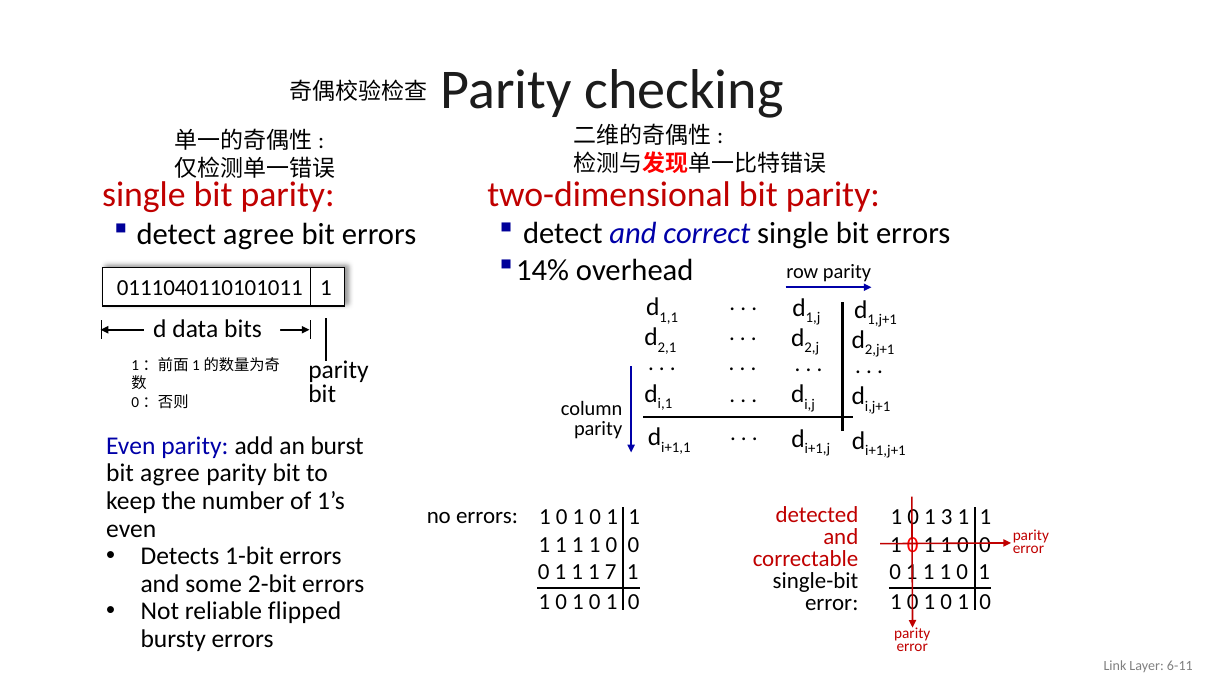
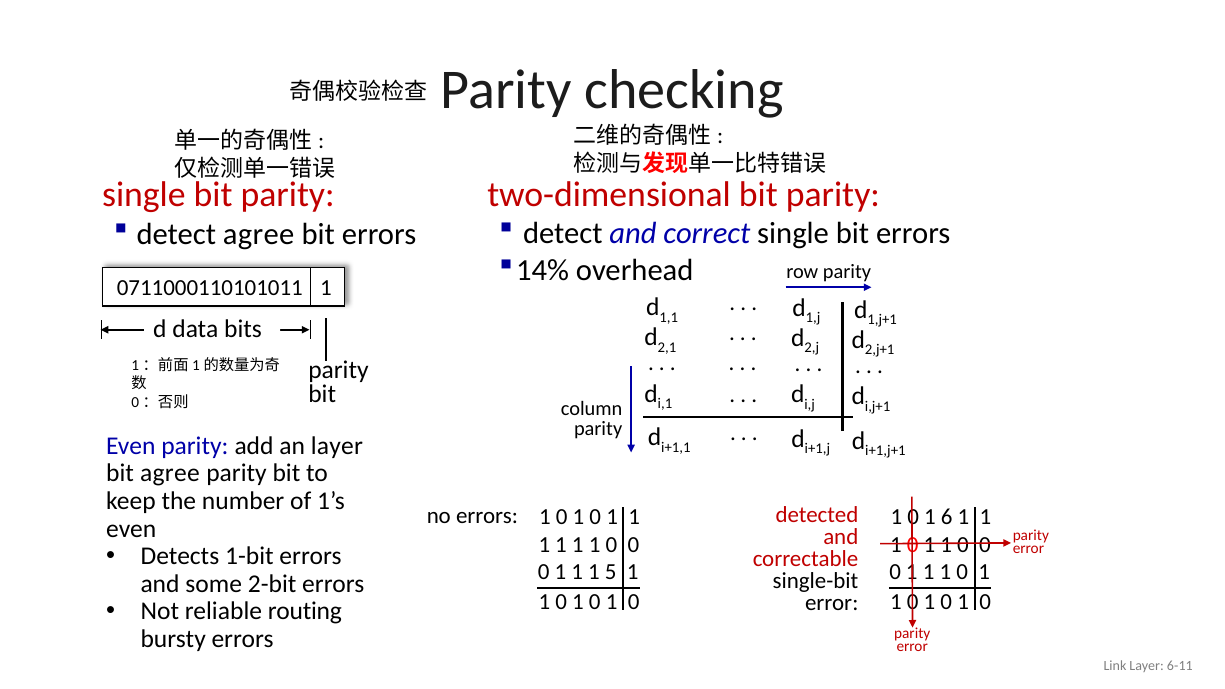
0111040110101011: 0111040110101011 -> 0711000110101011 (210, 288)
an burst: burst -> layer (337, 446)
3: 3 -> 6 (947, 517)
7: 7 -> 5 (611, 572)
flipped: flipped -> routing (305, 611)
